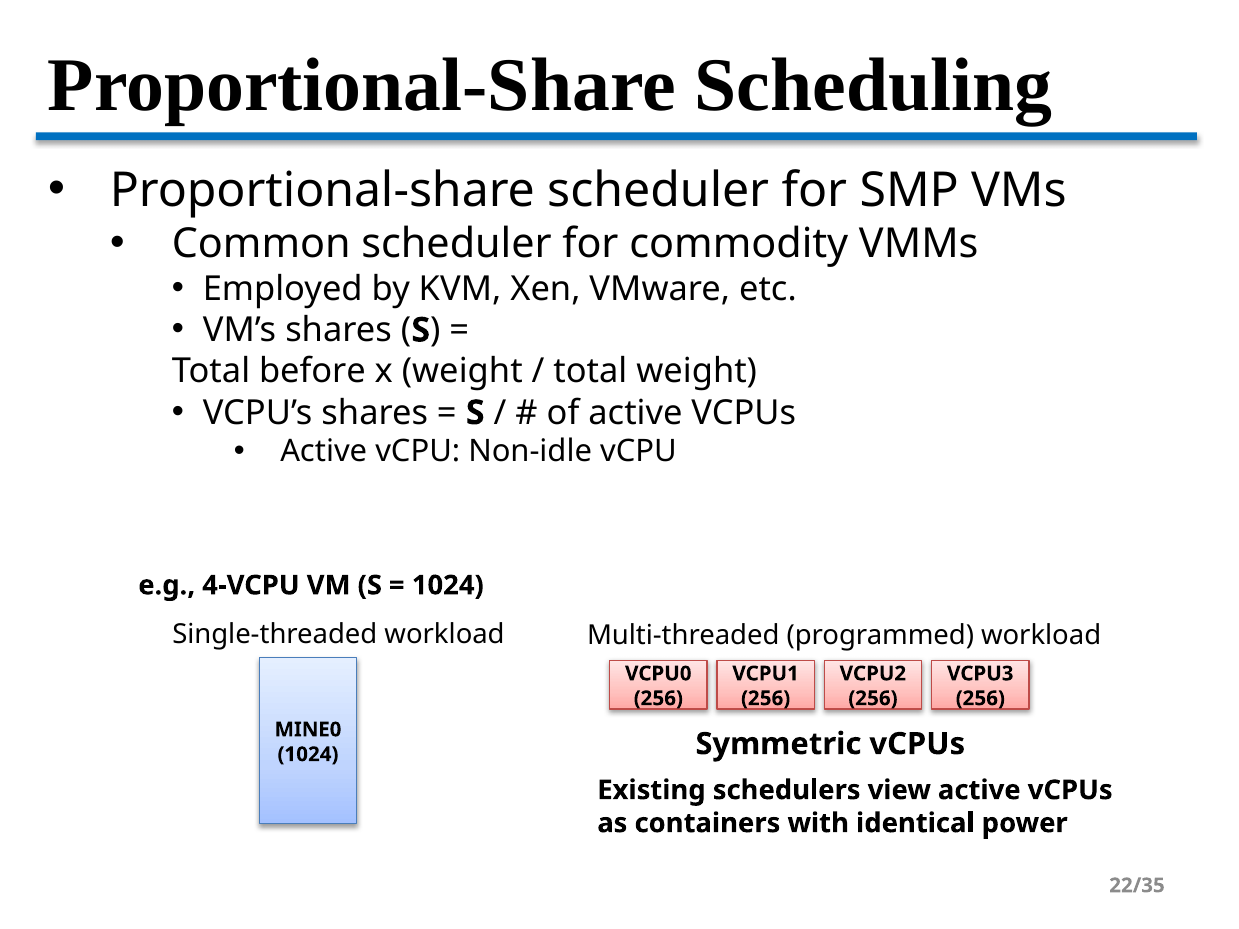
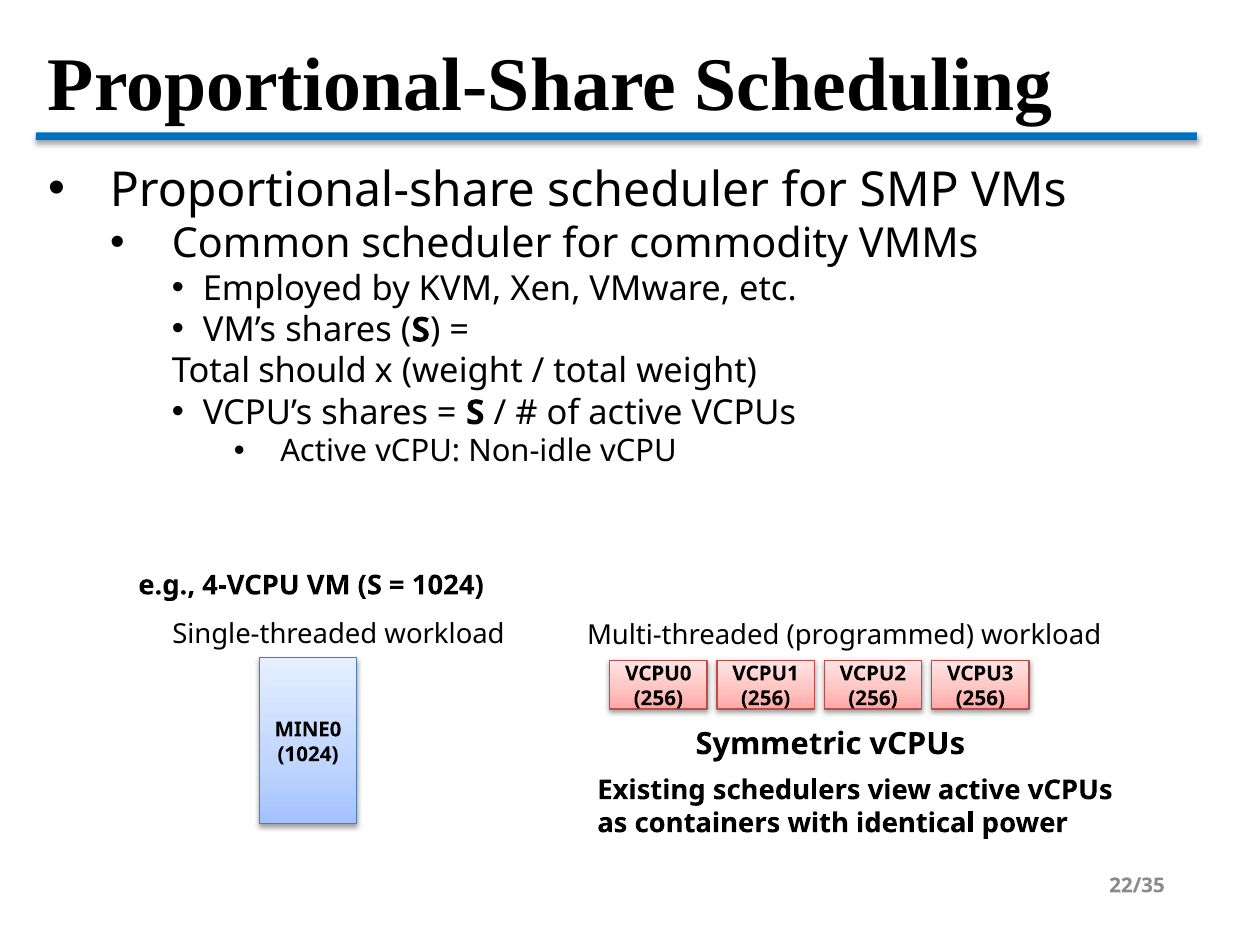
before: before -> should (313, 372)
